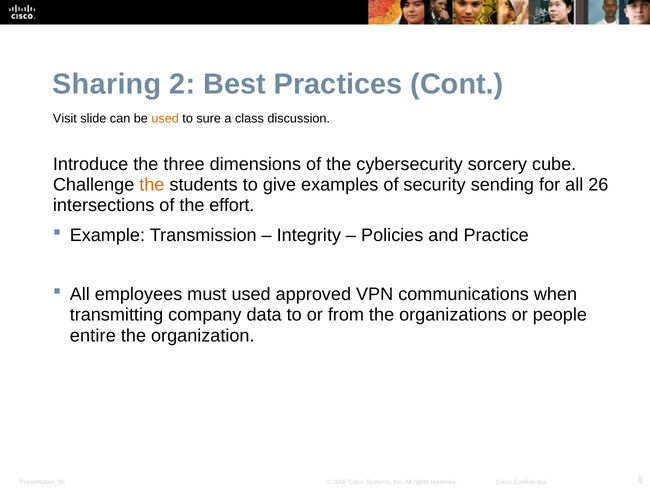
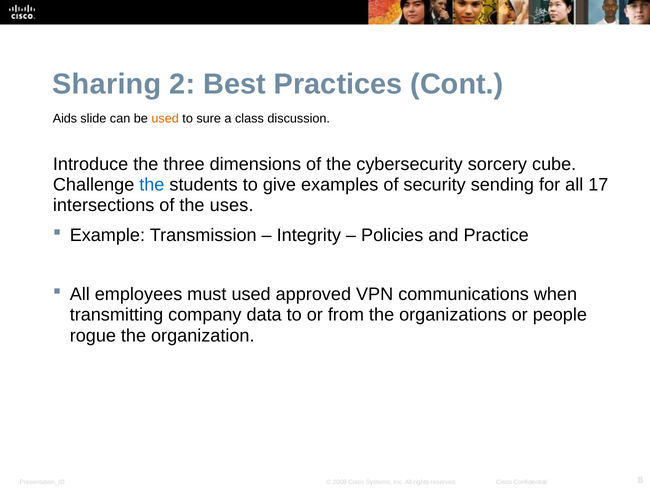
Visit: Visit -> Aids (65, 118)
the colour: orange -> blue (152, 185)
26: 26 -> 17 (598, 185)
effort: effort -> uses (232, 205)
entire: entire -> rogue (93, 335)
